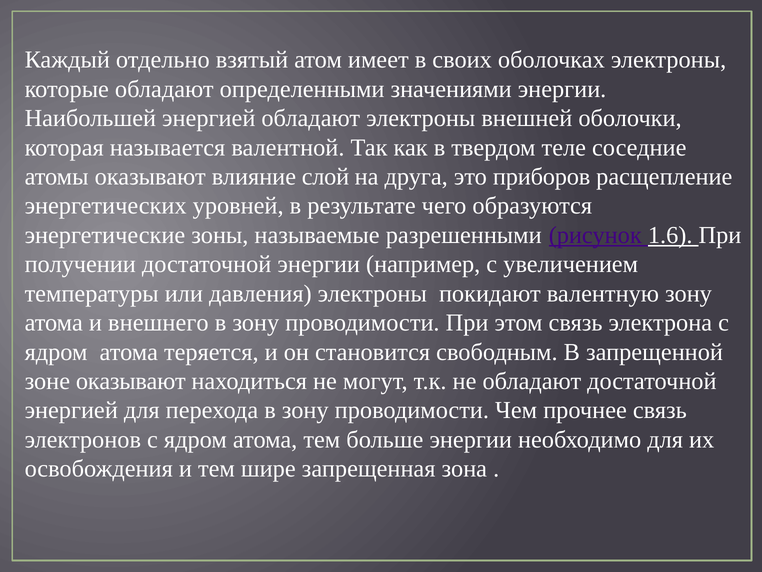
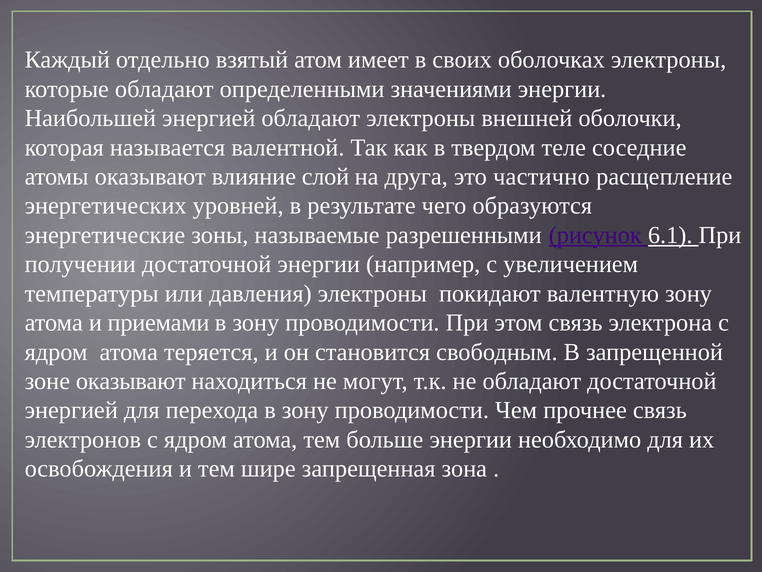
приборов: приборов -> частично (541, 177)
1.6: 1.6 -> 6.1 (670, 235)
внешнего: внешнего -> приемами (159, 322)
